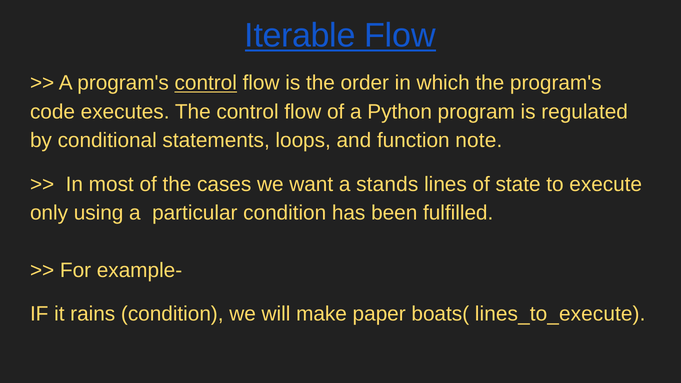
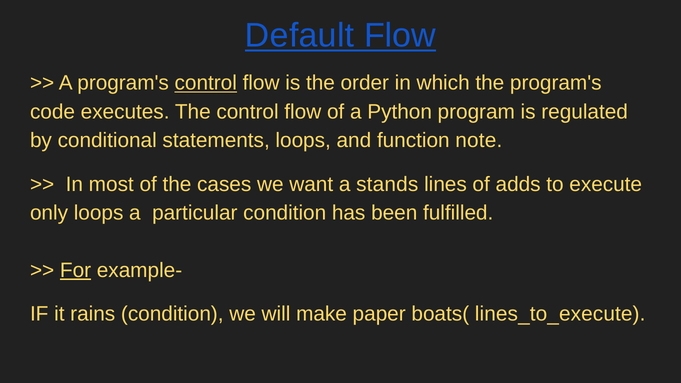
Iterable: Iterable -> Default (300, 36)
state: state -> adds (518, 184)
only using: using -> loops (99, 213)
For underline: none -> present (76, 270)
